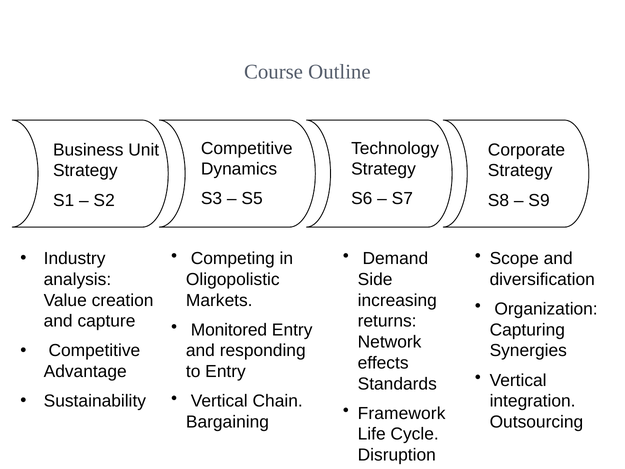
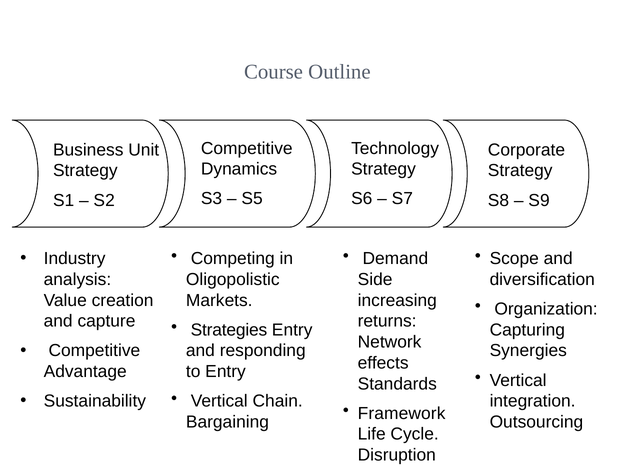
Monitored: Monitored -> Strategies (229, 330)
